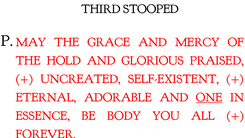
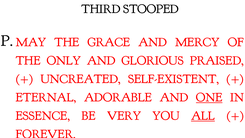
HOLD: HOLD -> ONLY (64, 61)
BODY: BODY -> VERY (124, 116)
ALL underline: none -> present (203, 116)
